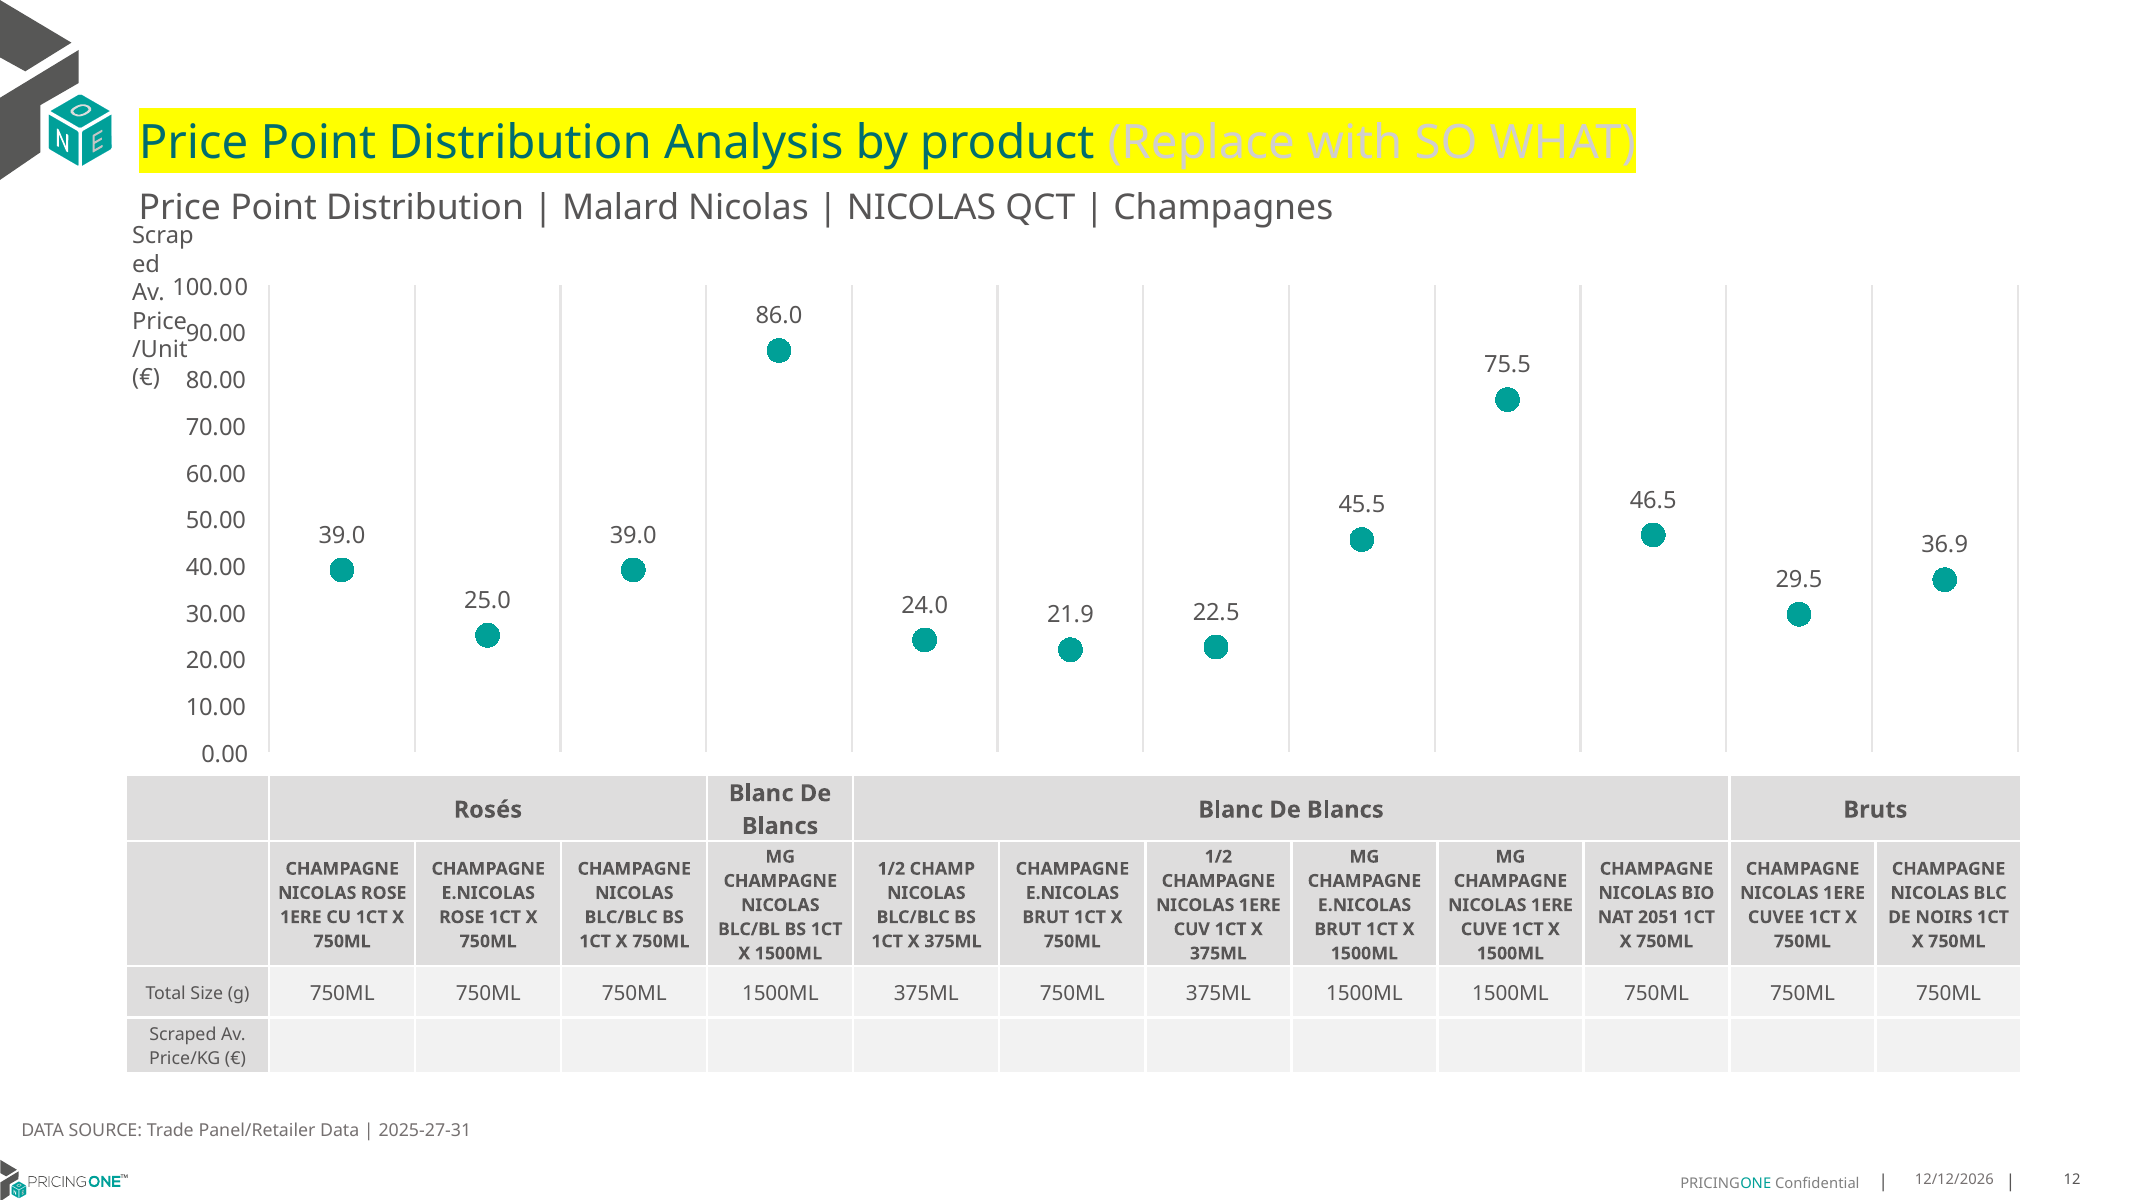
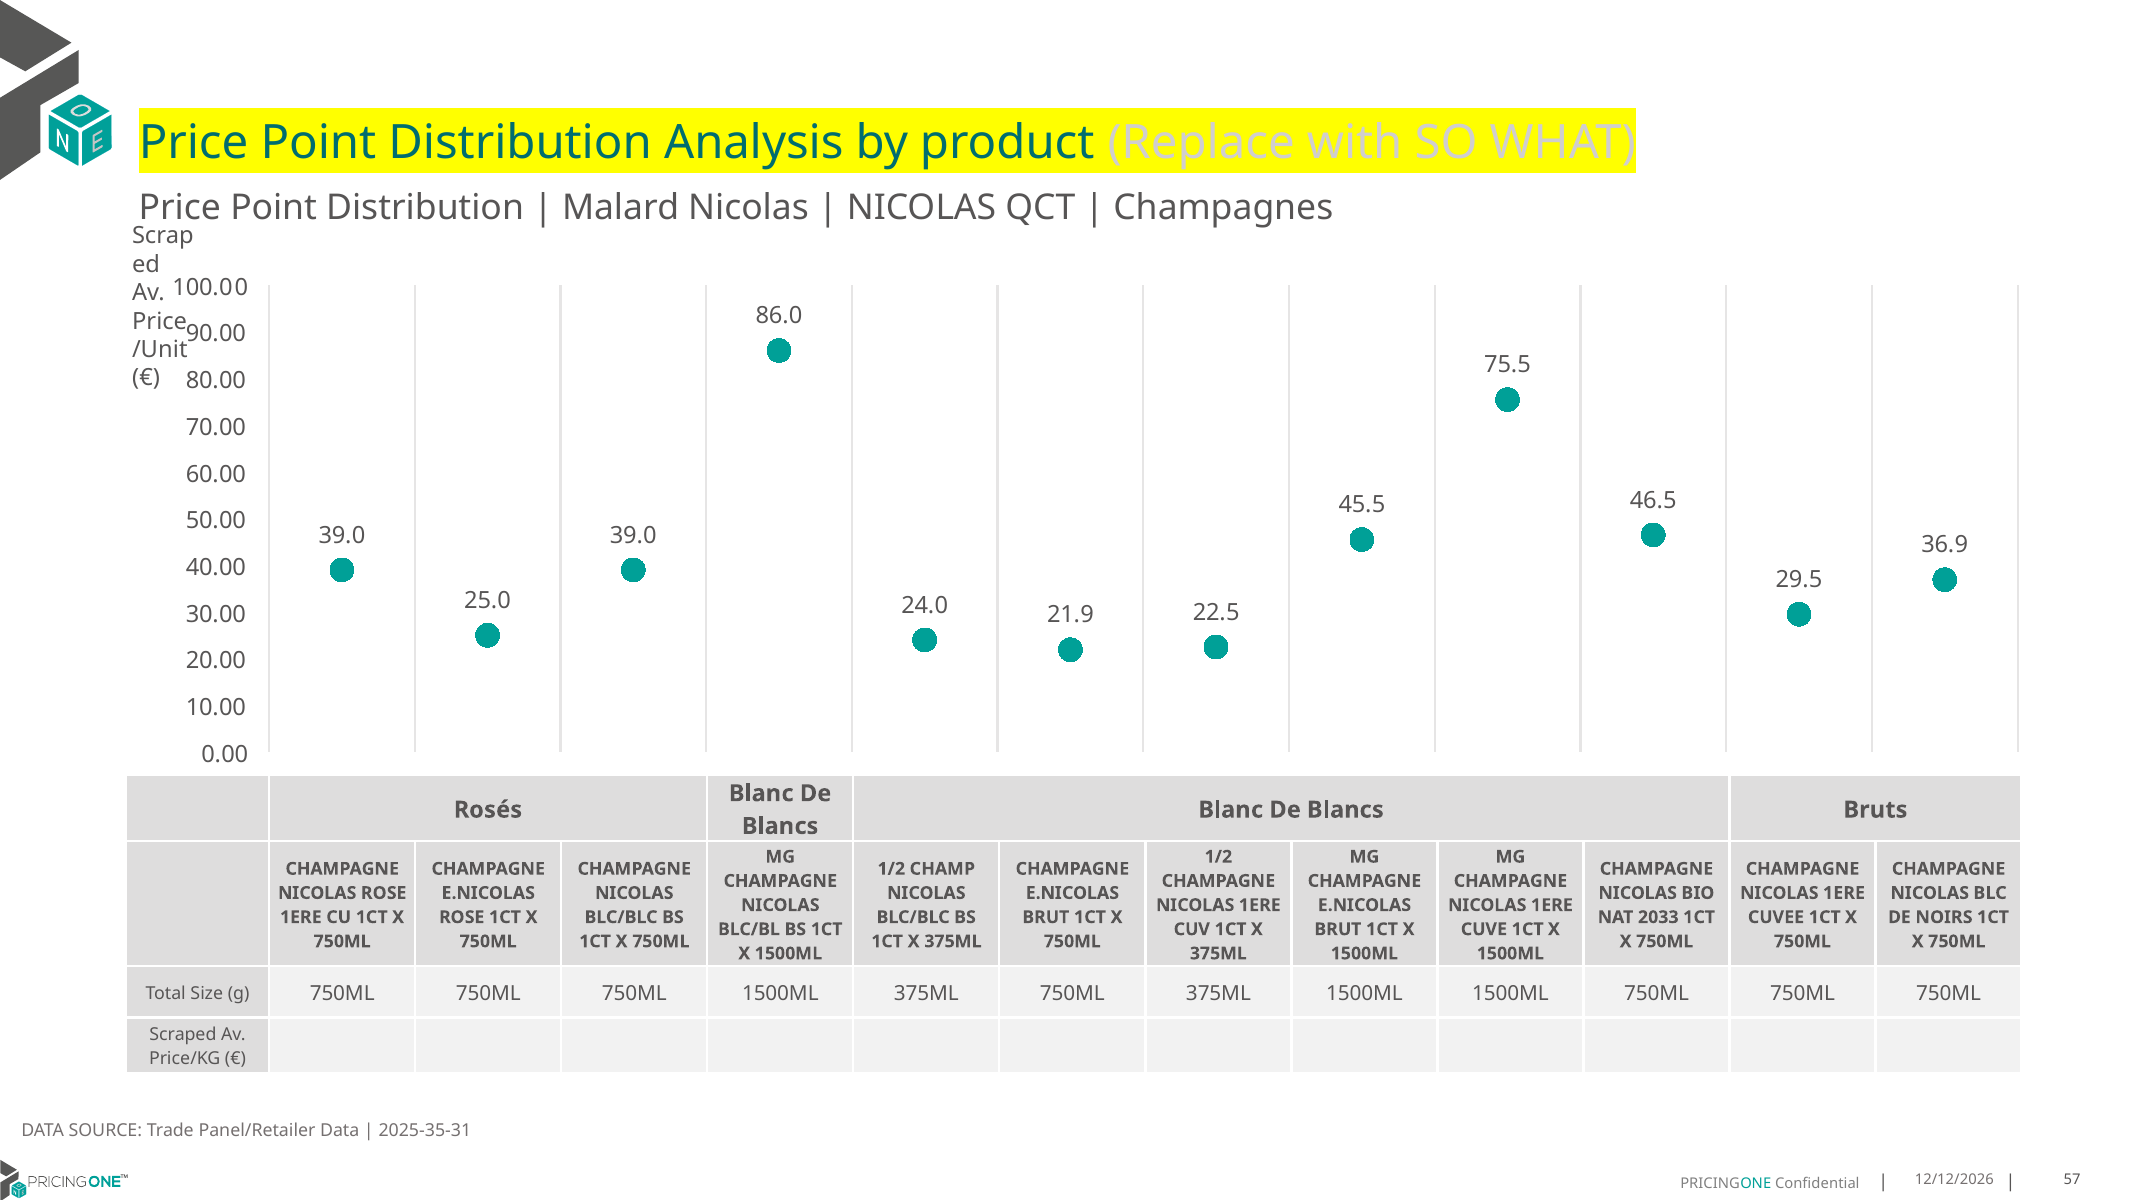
2051: 2051 -> 2033 (1658, 917)
2025-27-31: 2025-27-31 -> 2025-35-31 (425, 1130)
12: 12 -> 57 (2072, 1180)
